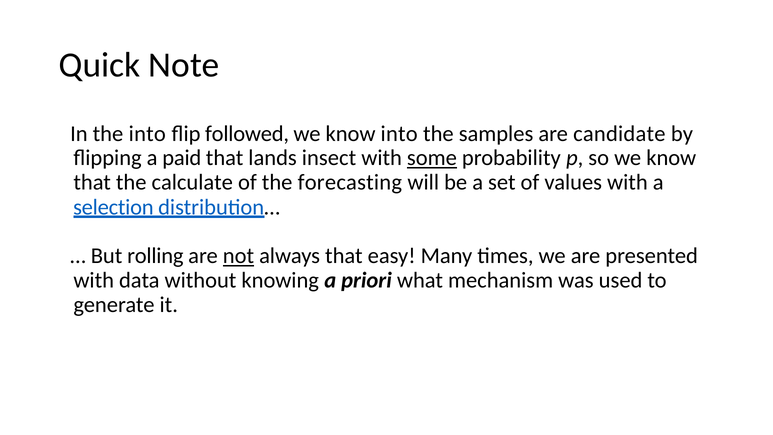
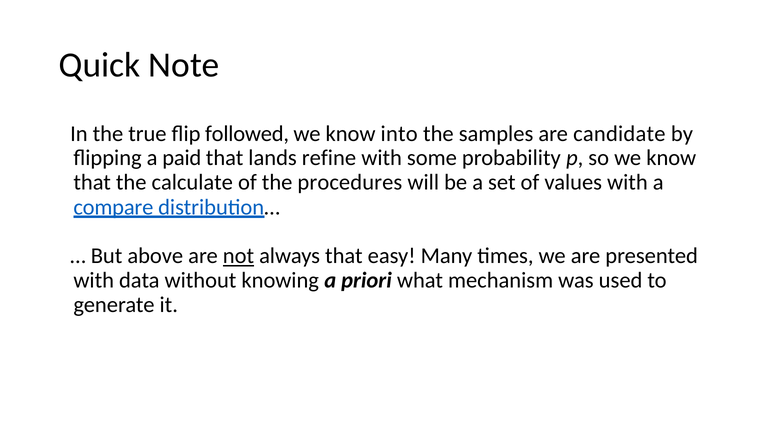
the into: into -> true (147, 134)
insect: insect -> refine (329, 158)
some underline: present -> none (432, 158)
forecasting: forecasting -> procedures (350, 182)
selection: selection -> compare (113, 207)
rolling: rolling -> above (155, 256)
